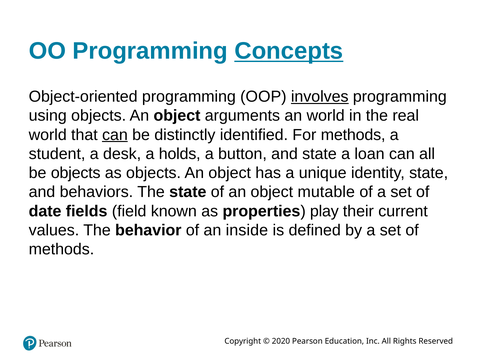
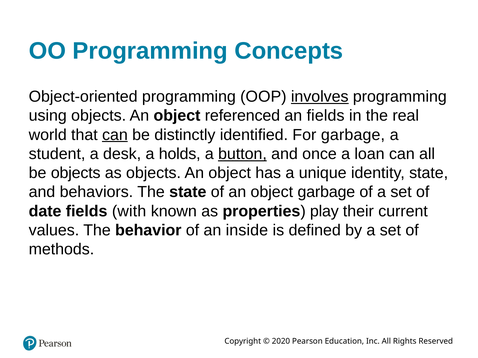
Concepts underline: present -> none (289, 51)
arguments: arguments -> referenced (242, 116)
an world: world -> fields (326, 116)
For methods: methods -> garbage (353, 135)
button underline: none -> present (242, 154)
and state: state -> once (319, 154)
object mutable: mutable -> garbage (326, 192)
field: field -> with (129, 211)
